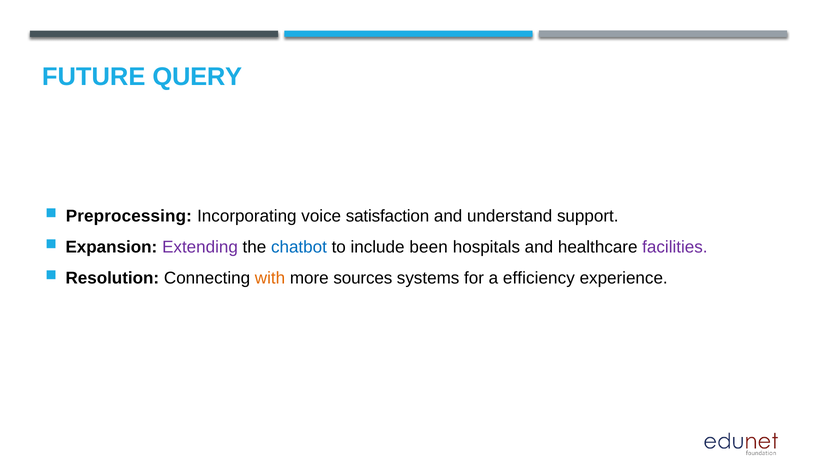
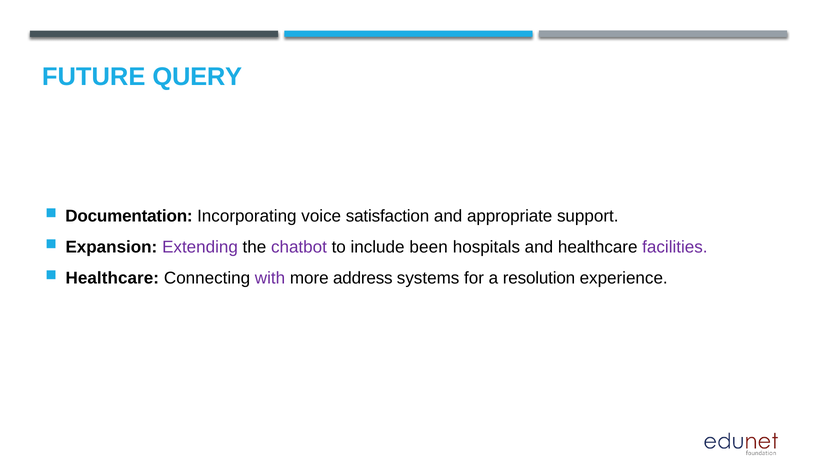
Preprocessing: Preprocessing -> Documentation (129, 216)
understand: understand -> appropriate (510, 216)
chatbot colour: blue -> purple (299, 247)
Resolution: Resolution -> Healthcare (112, 278)
with colour: orange -> purple (270, 278)
sources: sources -> address (363, 278)
efficiency: efficiency -> resolution (539, 278)
